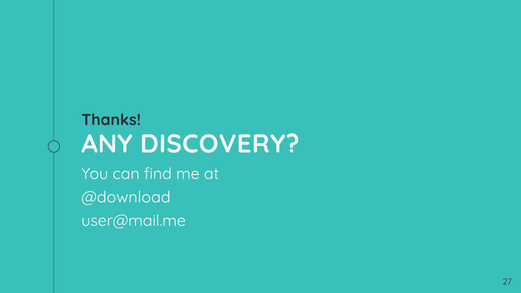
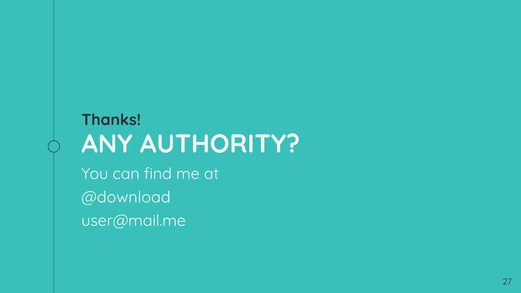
DISCOVERY: DISCOVERY -> AUTHORITY (220, 144)
